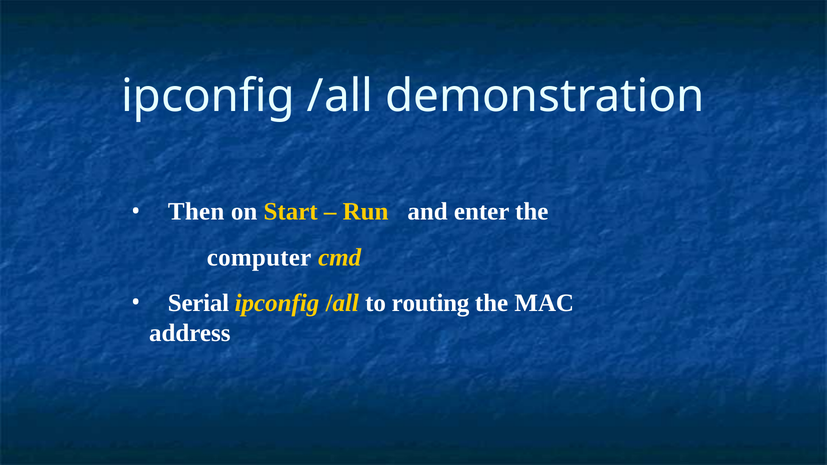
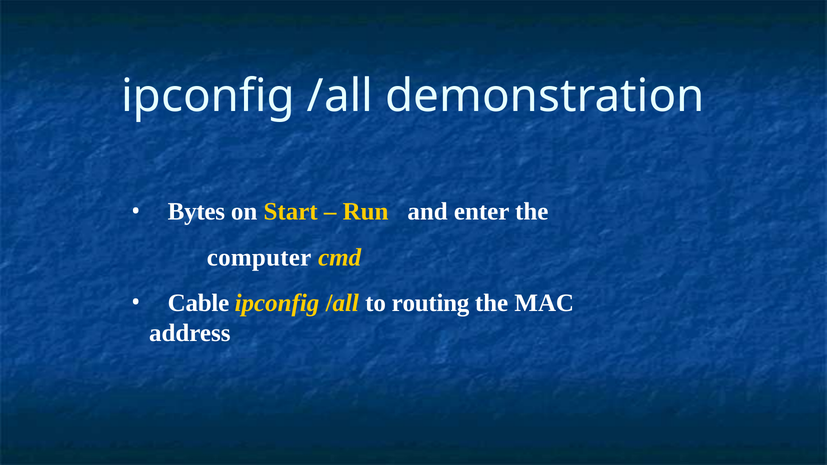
Then: Then -> Bytes (196, 212)
Serial: Serial -> Cable (198, 303)
